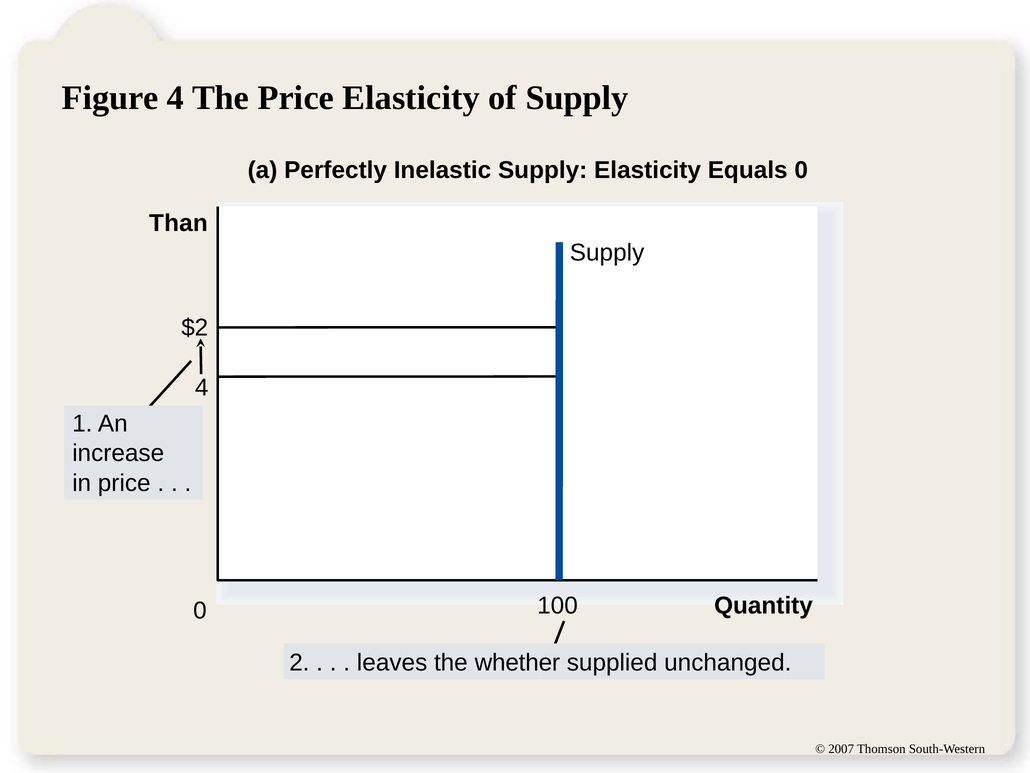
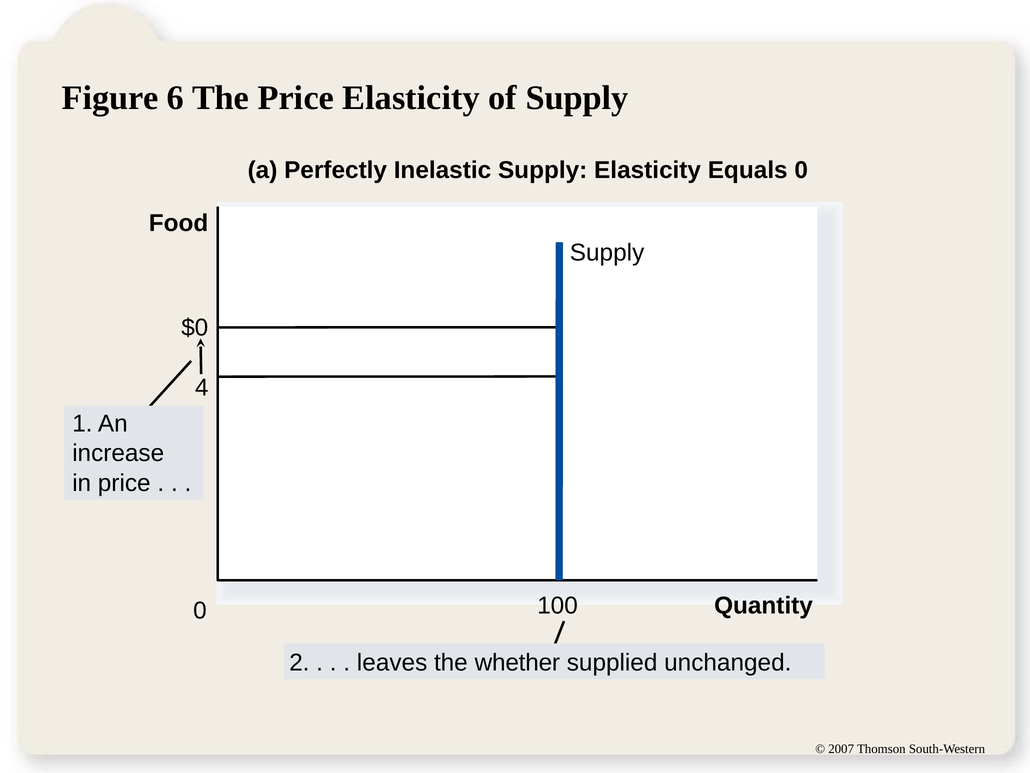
Figure 4: 4 -> 6 (175, 98)
Than: Than -> Food (179, 223)
$2: $2 -> $0 (195, 327)
